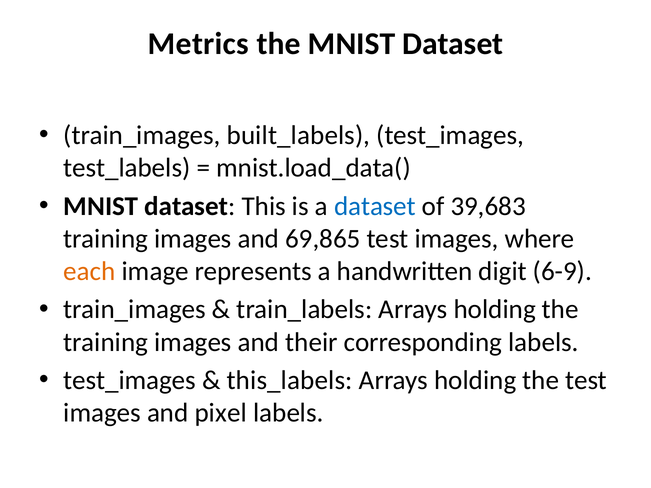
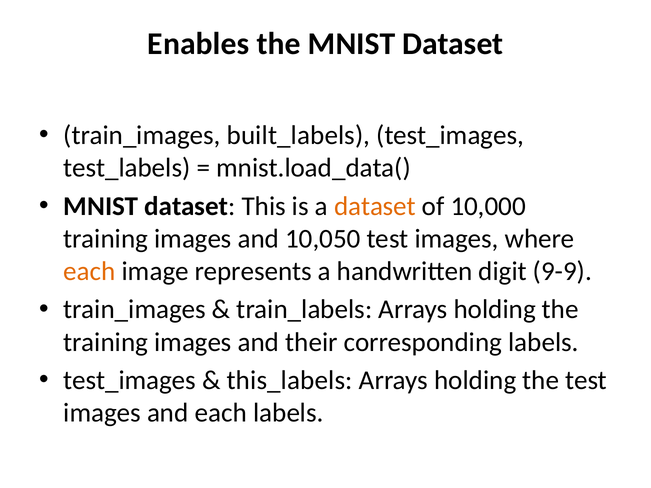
Metrics: Metrics -> Enables (199, 44)
dataset colour: blue -> orange (375, 206)
39,683: 39,683 -> 10,000 (488, 206)
69,865: 69,865 -> 10,050 (323, 239)
6-9: 6-9 -> 9-9 (562, 271)
and pixel: pixel -> each (221, 413)
